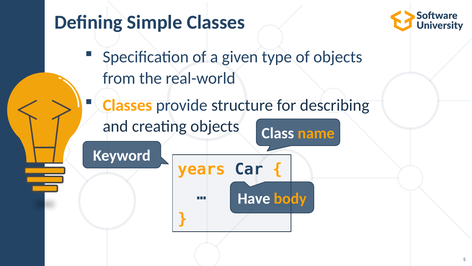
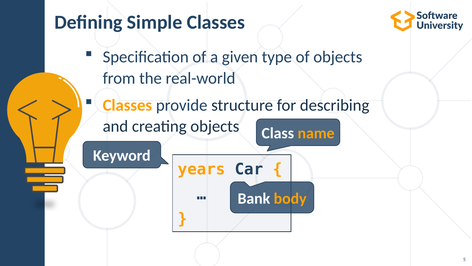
Have: Have -> Bank (254, 198)
